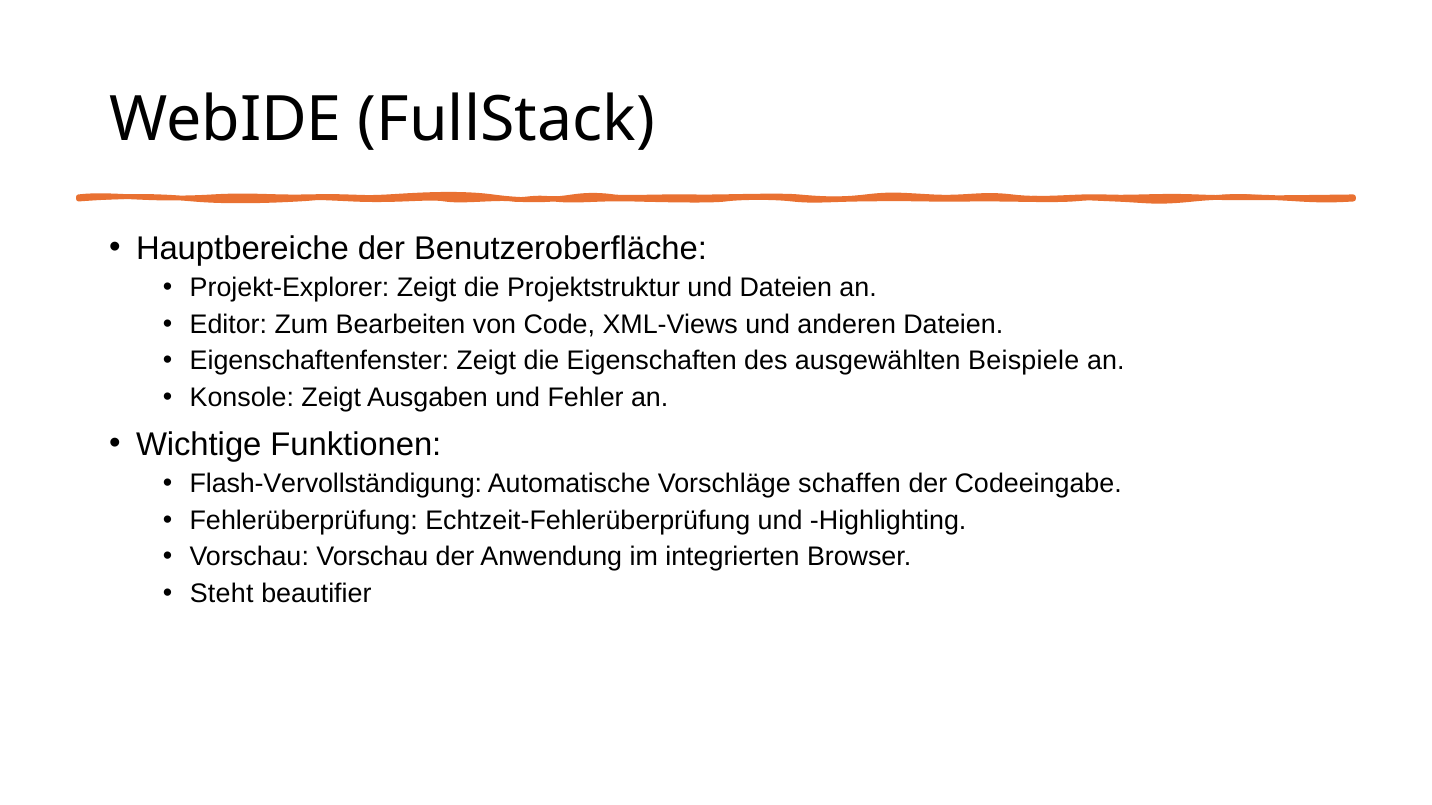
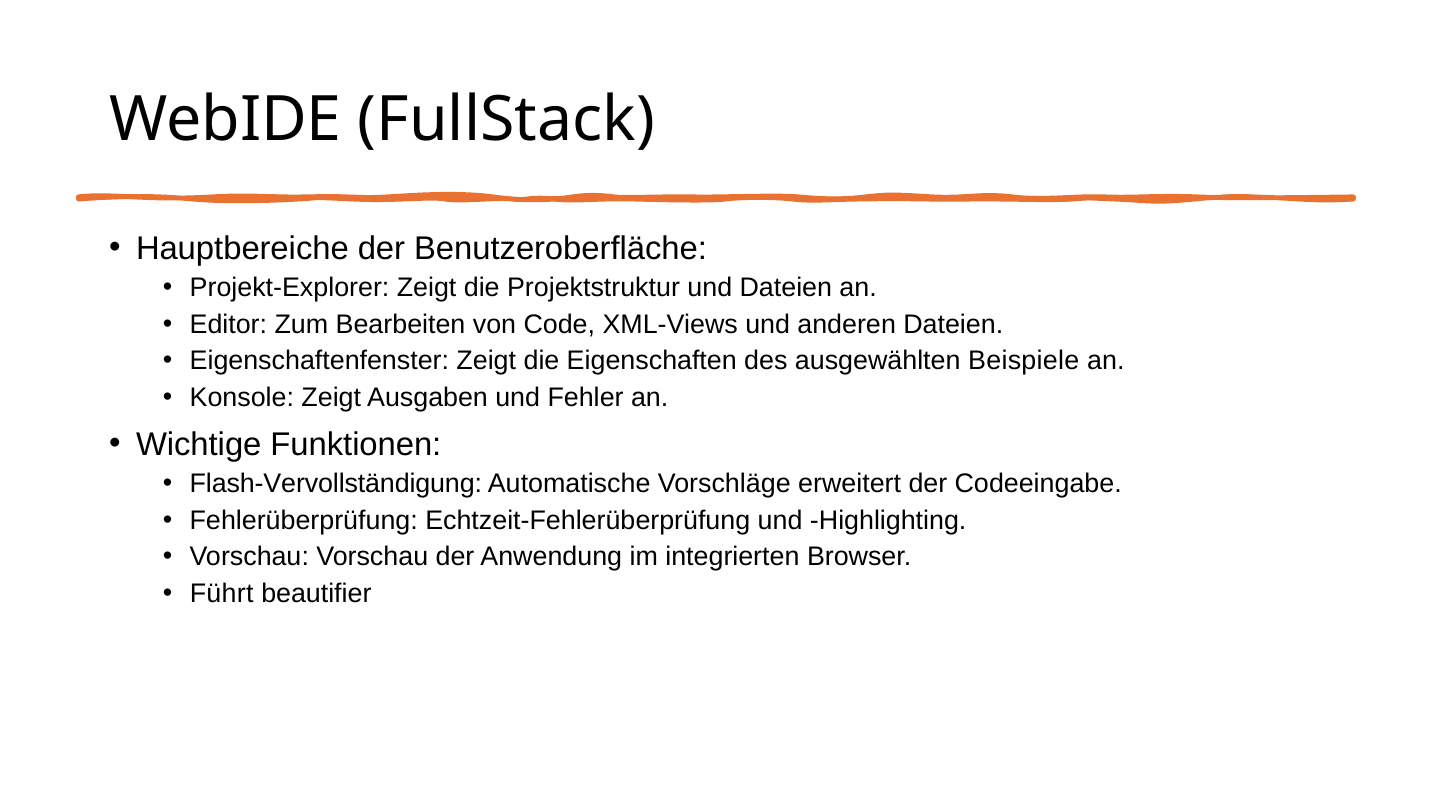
schaffen: schaffen -> erweitert (850, 484)
Steht: Steht -> Führt (222, 594)
